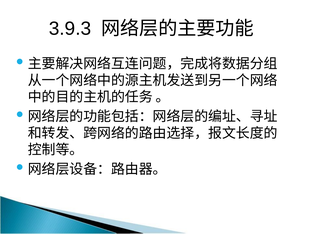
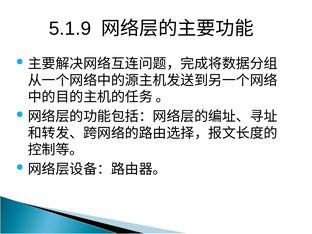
3.9.3: 3.9.3 -> 5.1.9 (70, 29)
